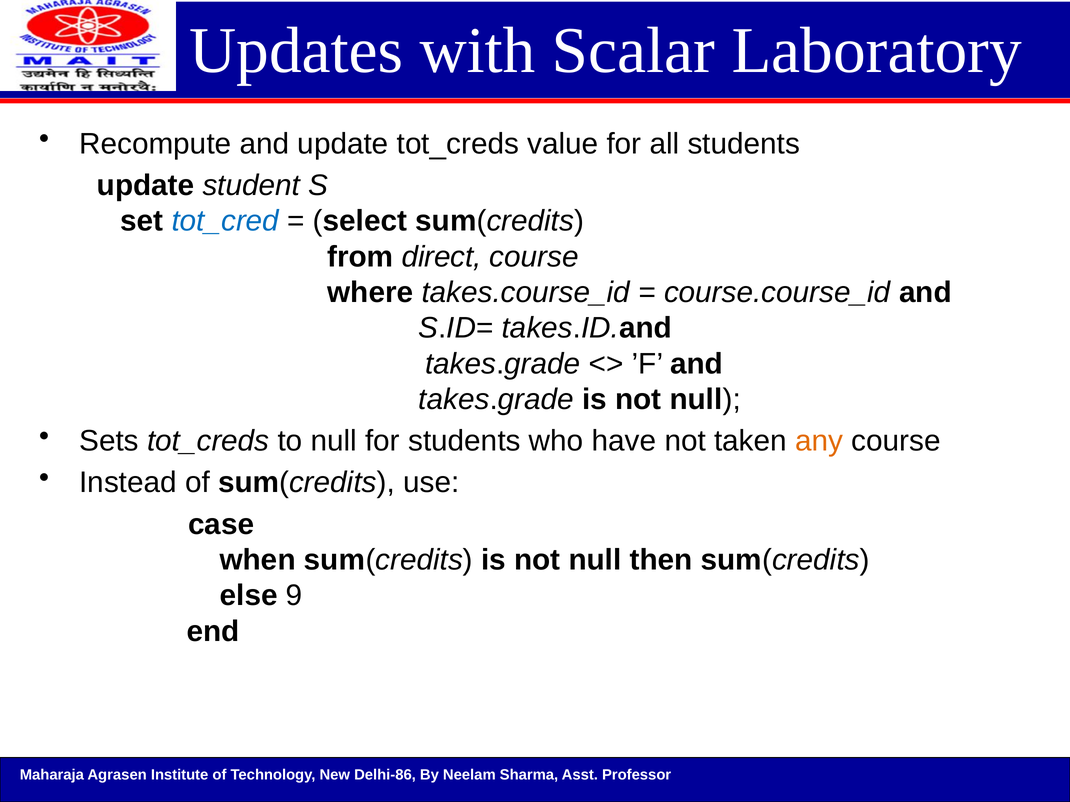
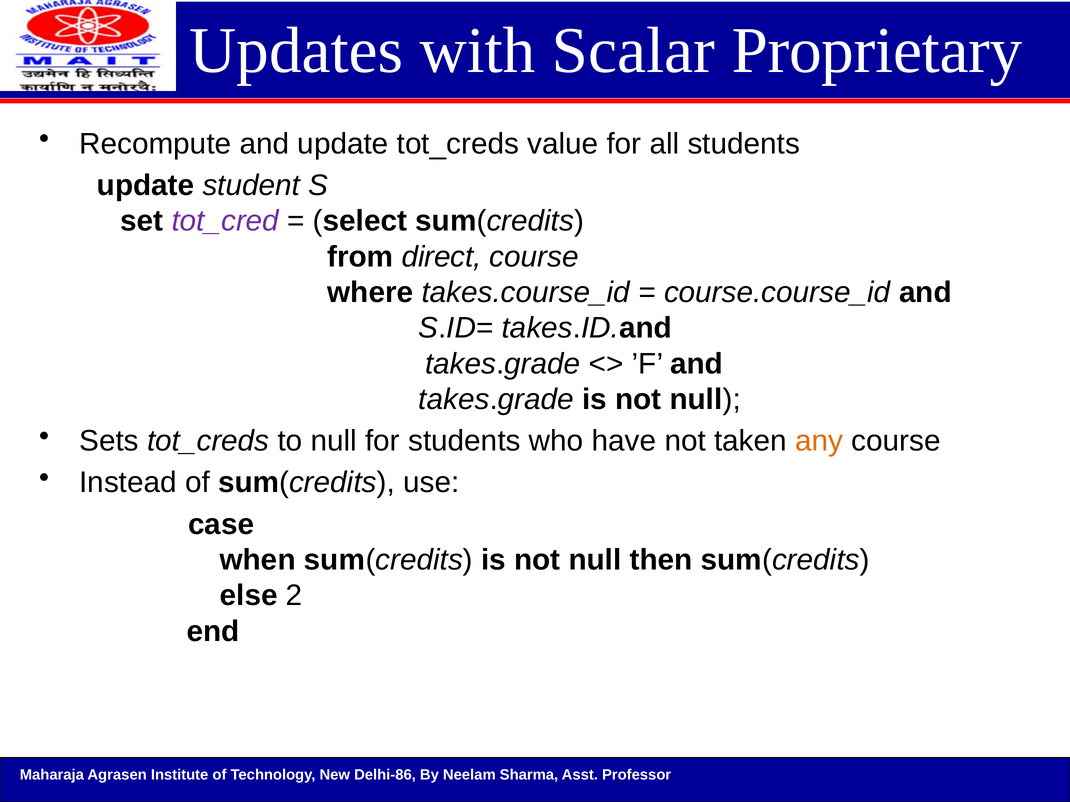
Laboratory: Laboratory -> Proprietary (877, 51)
tot_cred colour: blue -> purple (225, 221)
9: 9 -> 2 (294, 596)
